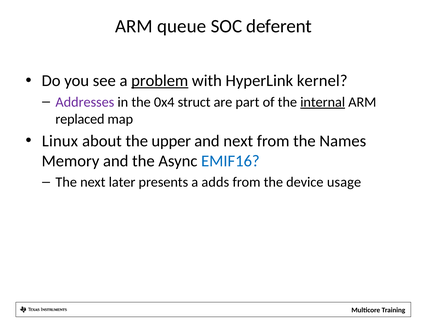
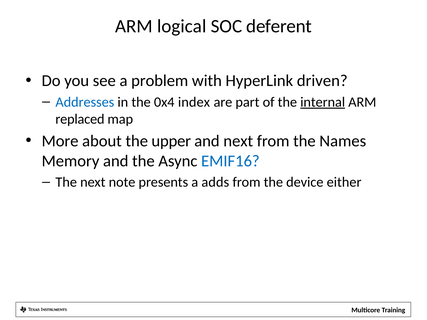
queue: queue -> logical (182, 26)
problem underline: present -> none (160, 81)
kernel: kernel -> driven (322, 81)
Addresses colour: purple -> blue (85, 102)
struct: struct -> index (194, 102)
Linux: Linux -> More (60, 141)
later: later -> note (122, 182)
usage: usage -> either (344, 182)
